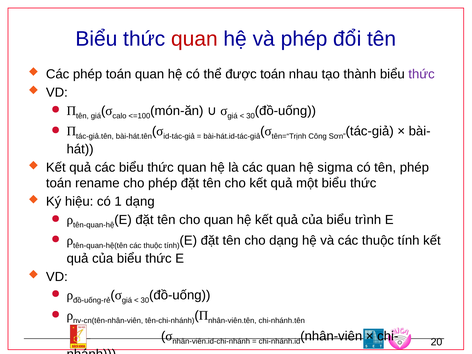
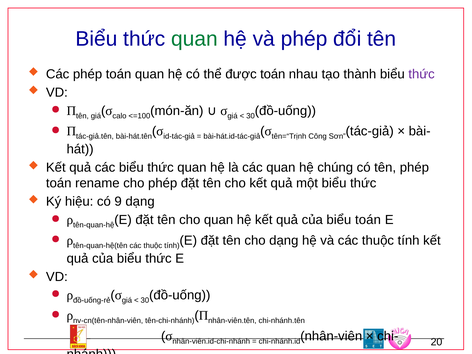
quan colour: red -> green (194, 39)
sigma: sigma -> chúng (335, 168)
1: 1 -> 9 (118, 202)
biểu trình: trình -> toán (368, 220)
